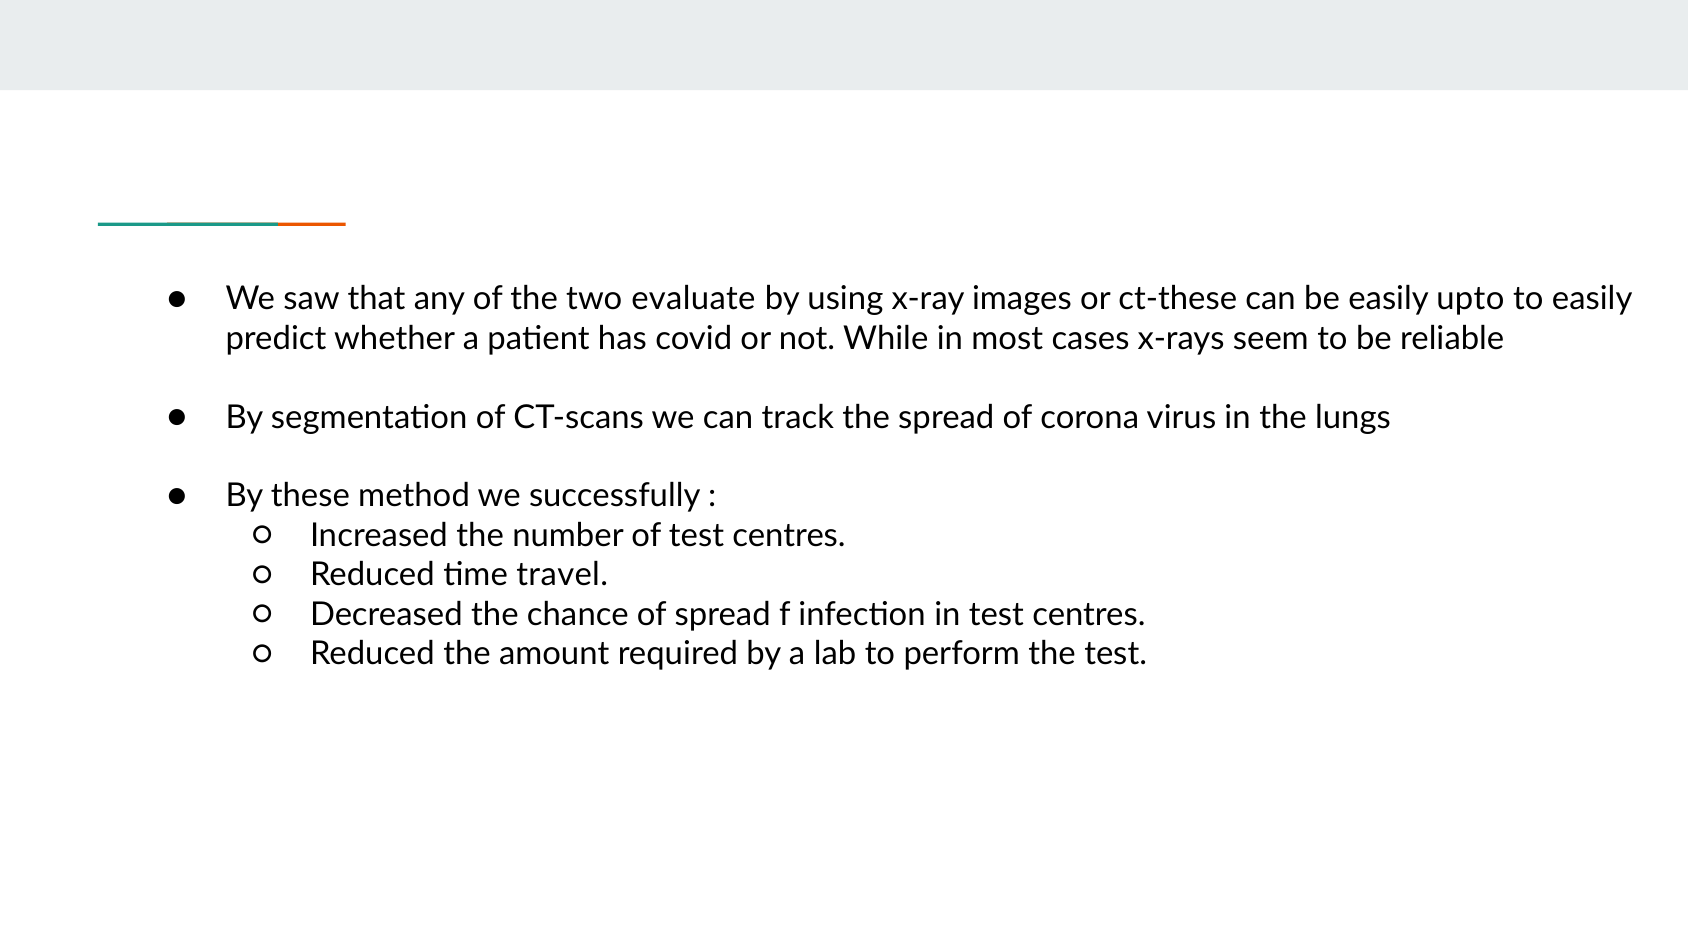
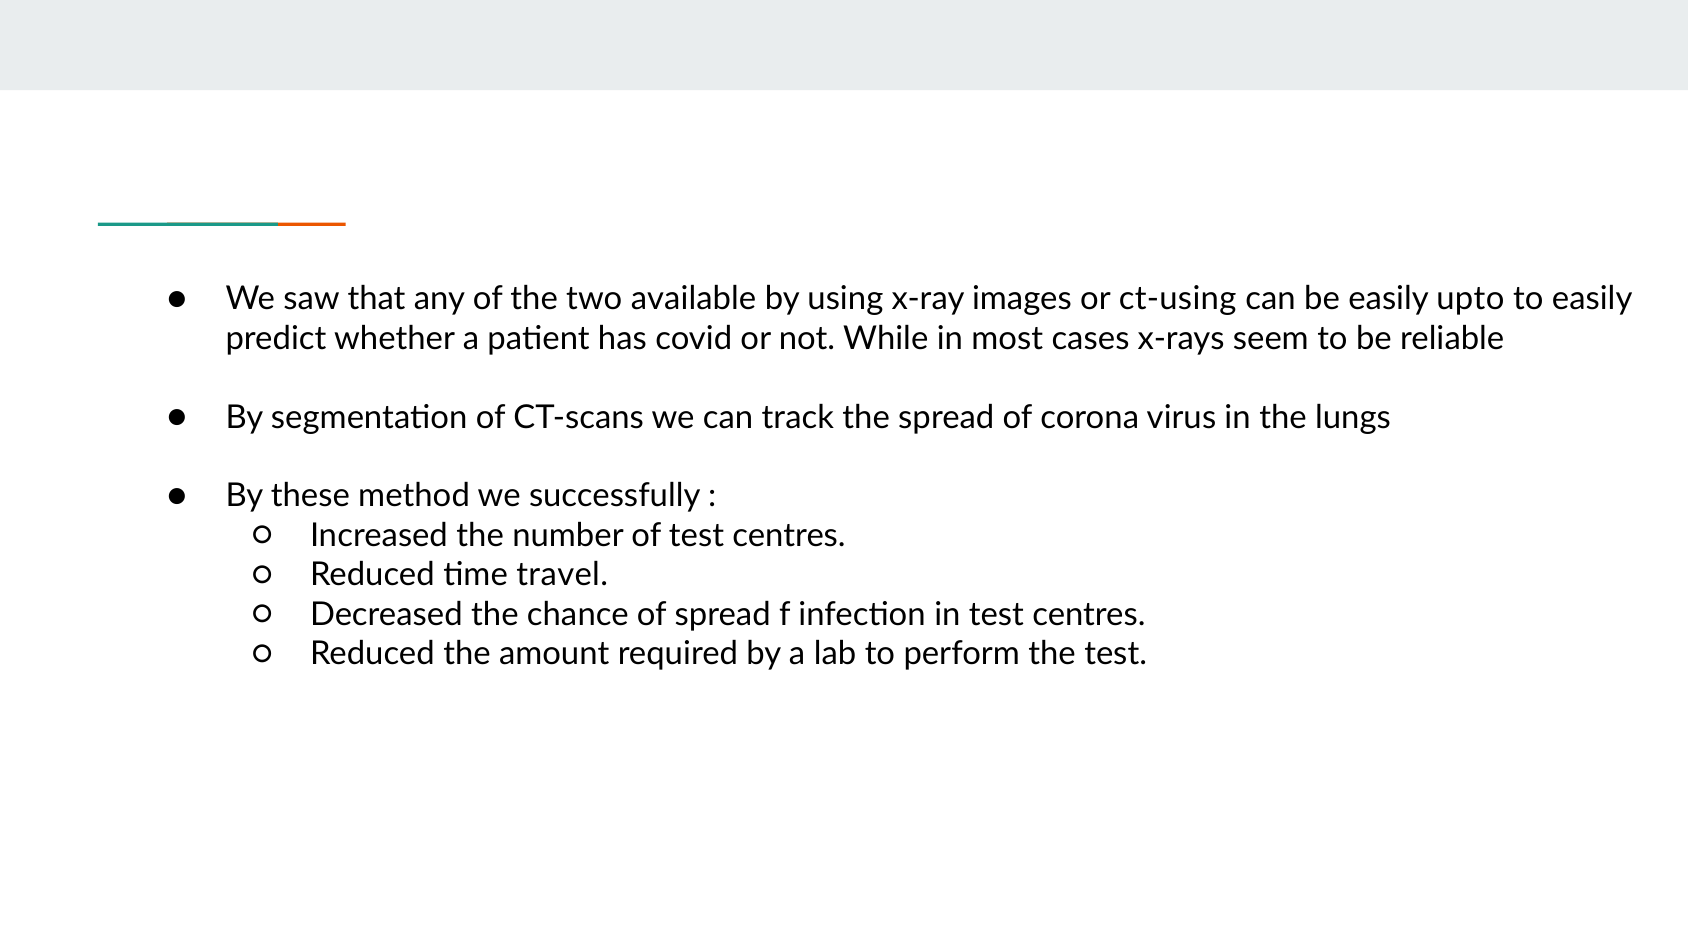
evaluate: evaluate -> available (694, 299)
ct-these: ct-these -> ct-using (1178, 299)
